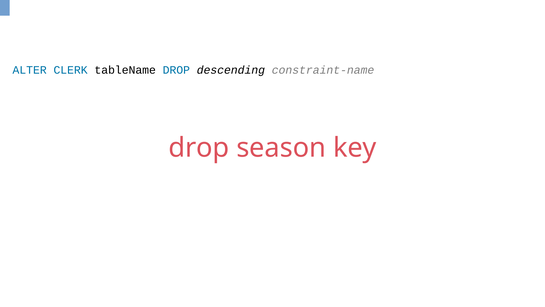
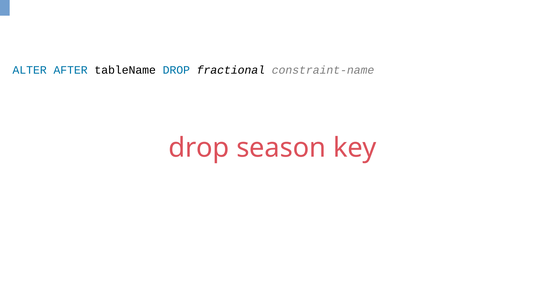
CLERK: CLERK -> AFTER (71, 70)
descending: descending -> fractional (231, 70)
